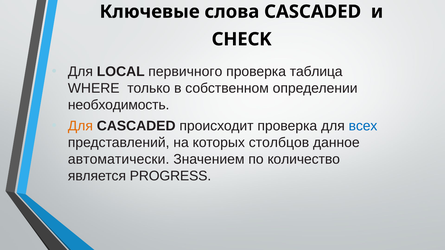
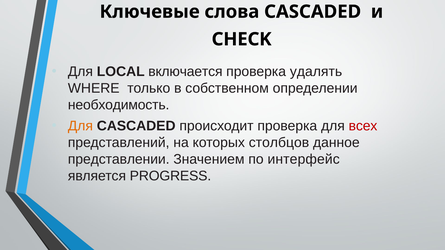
первичного: первичного -> включается (185, 72)
таблица: таблица -> удалять (316, 72)
всех colour: blue -> red (363, 126)
автоматически: автоматически -> представлении (119, 159)
количество: количество -> интерфейс (304, 159)
